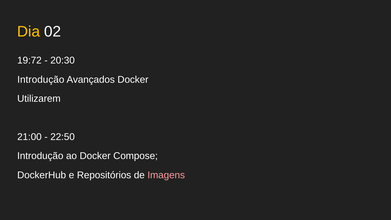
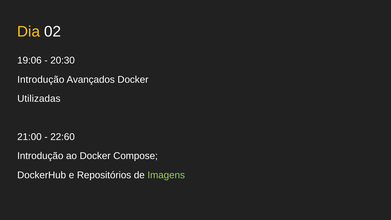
19:72: 19:72 -> 19:06 (29, 60)
Utilizarem: Utilizarem -> Utilizadas (39, 99)
22:50: 22:50 -> 22:60 (63, 137)
Imagens colour: pink -> light green (166, 175)
